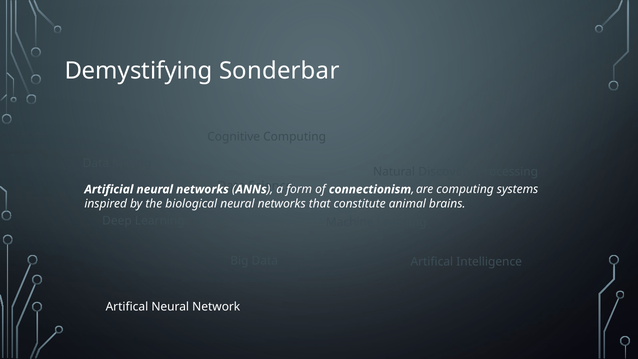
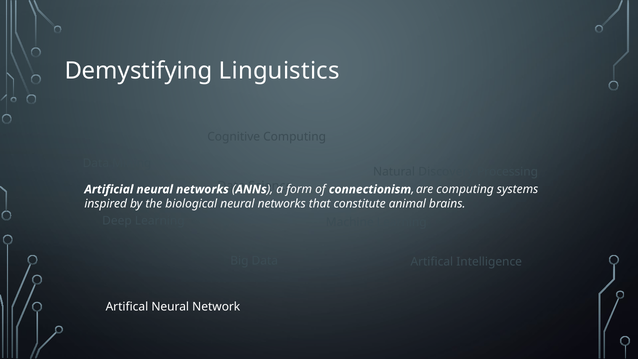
Sonderbar: Sonderbar -> Linguistics (279, 71)
